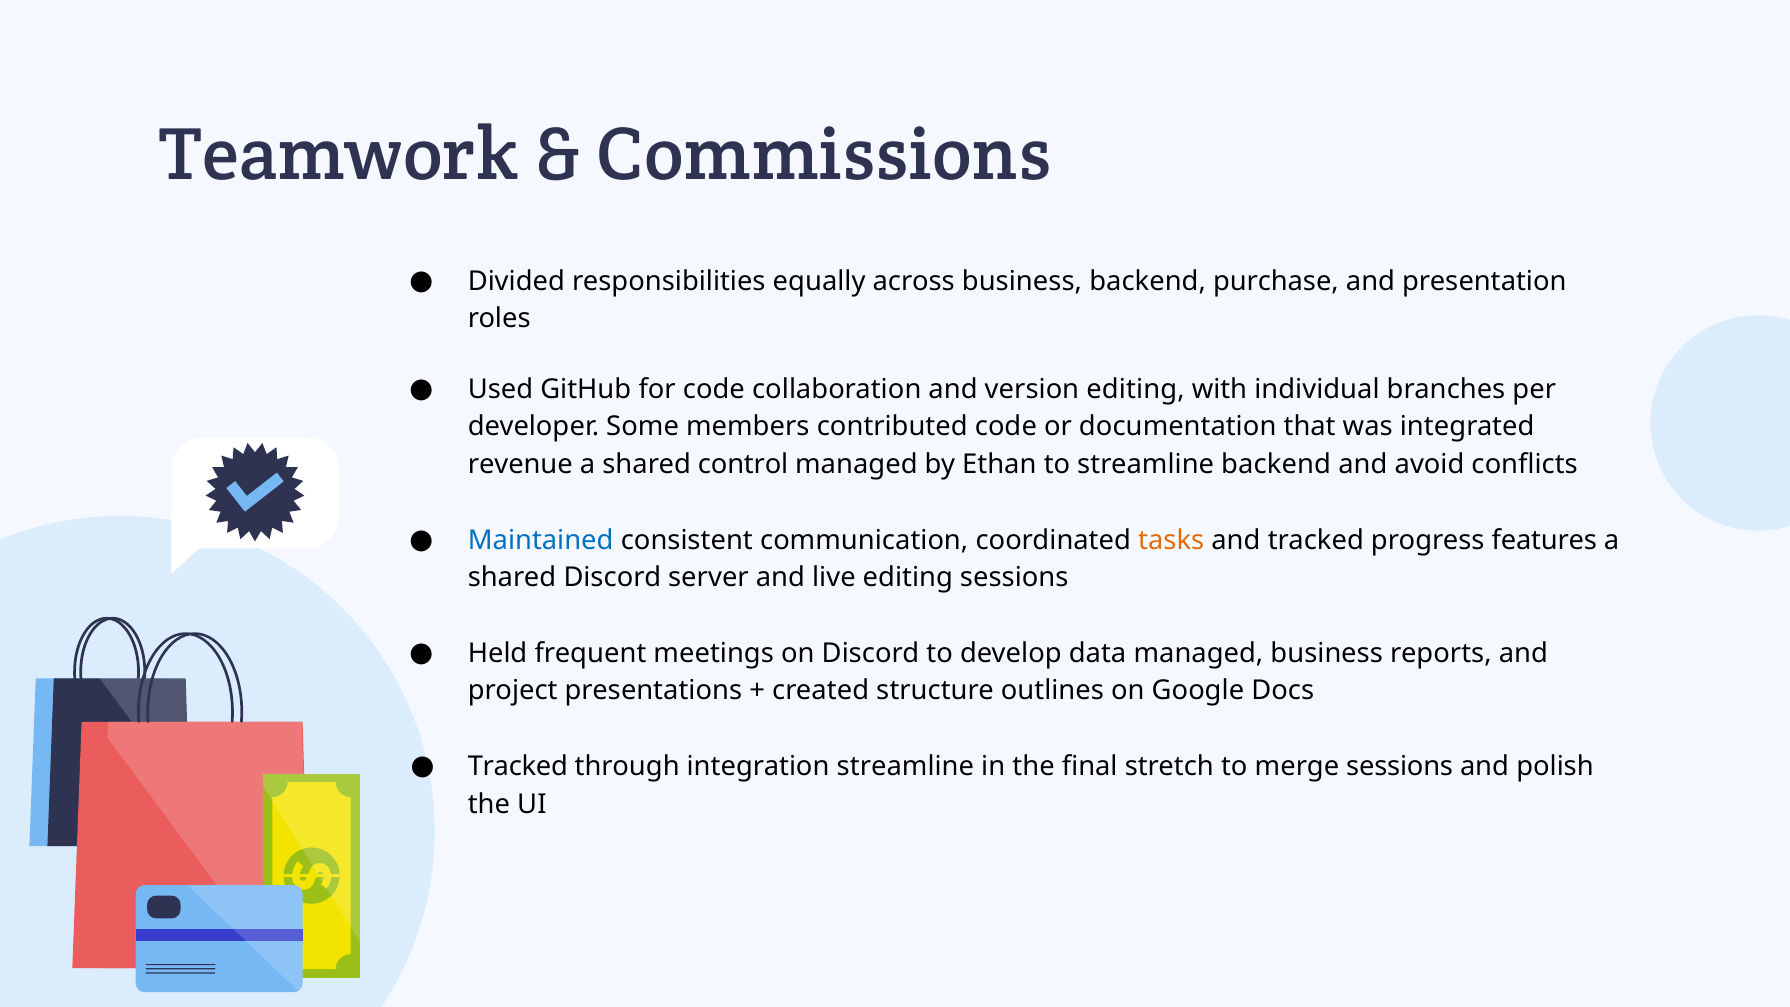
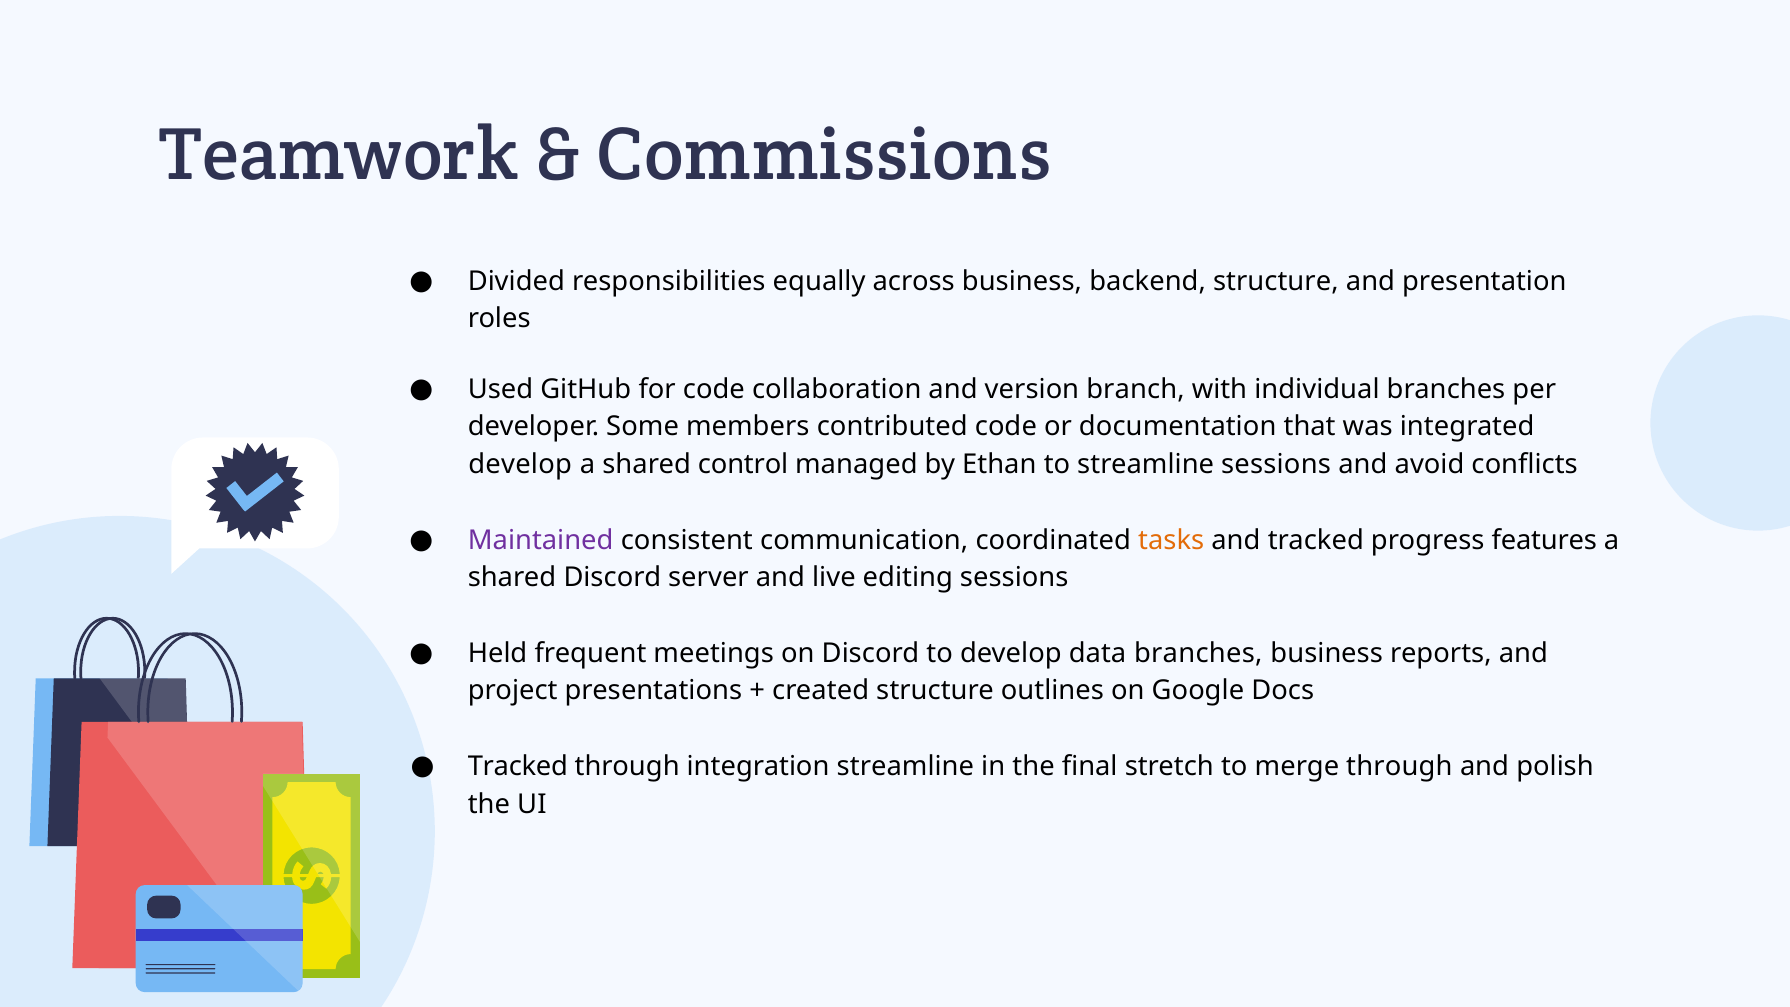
backend purchase: purchase -> structure (1276, 281)
version editing: editing -> branch (1135, 389)
revenue: revenue -> develop (520, 465)
streamline backend: backend -> sessions (1276, 465)
Maintained colour: blue -> purple (541, 540)
data managed: managed -> branches (1198, 653)
merge sessions: sessions -> through (1399, 766)
